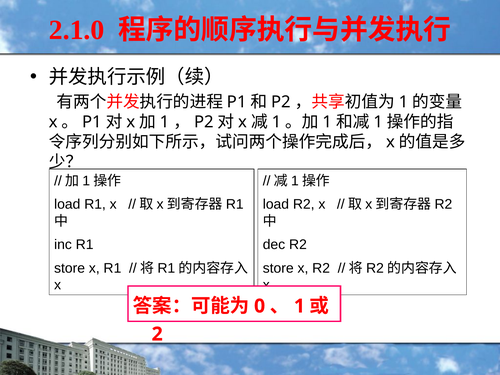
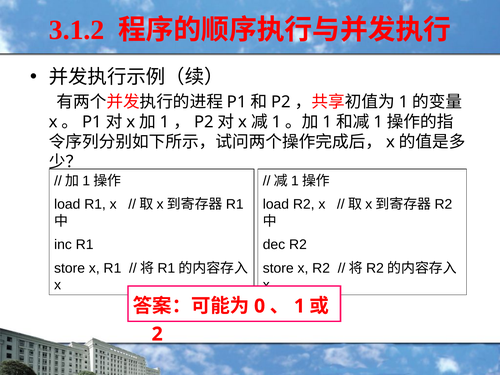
2.1.0: 2.1.0 -> 3.1.2 (77, 30)
